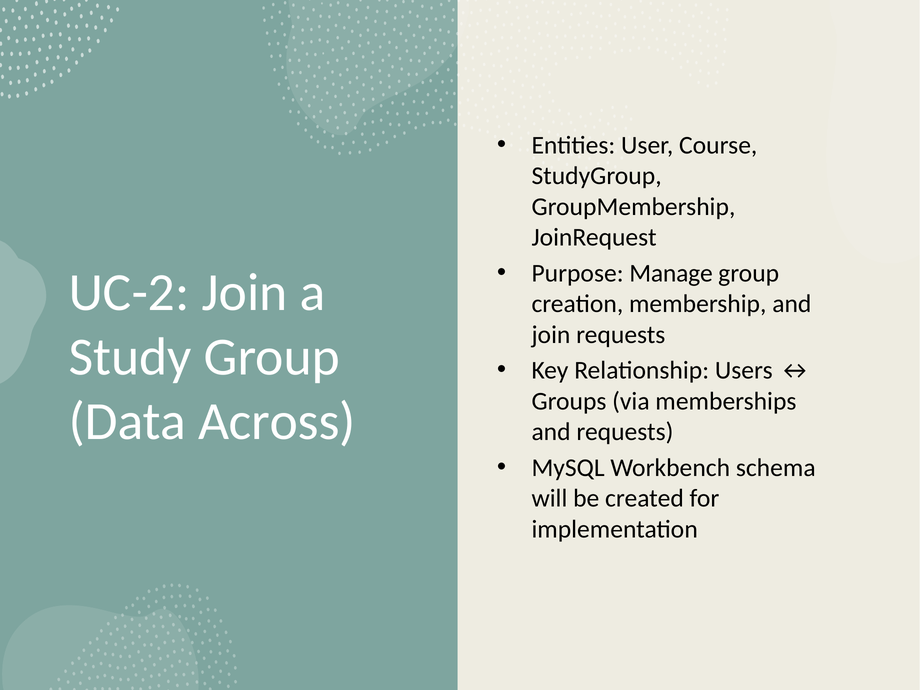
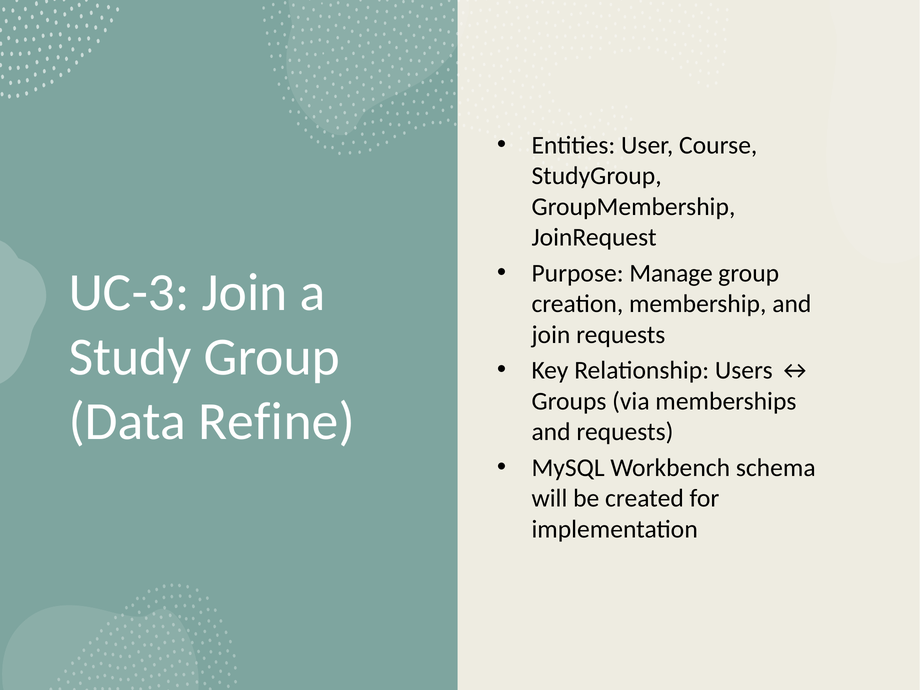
UC-2: UC-2 -> UC-3 (129, 293)
Across: Across -> Refine (277, 421)
